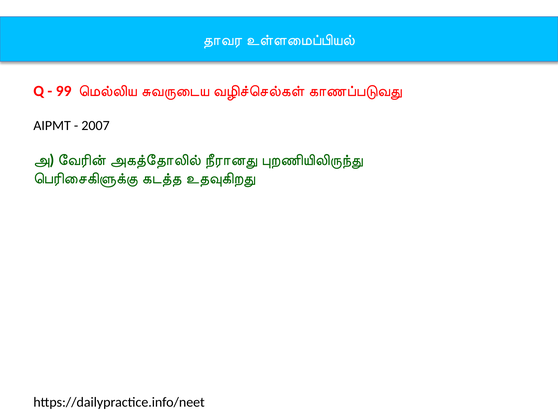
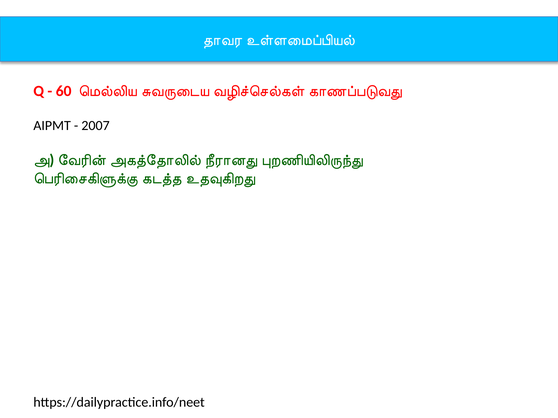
99: 99 -> 60 (64, 91)
